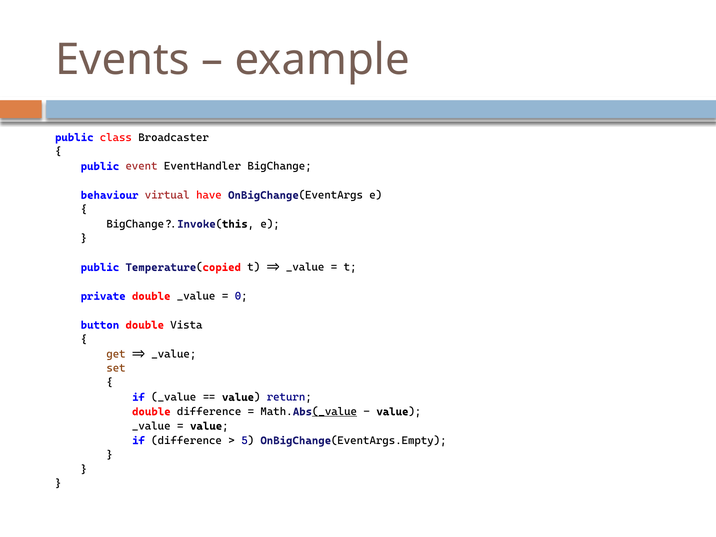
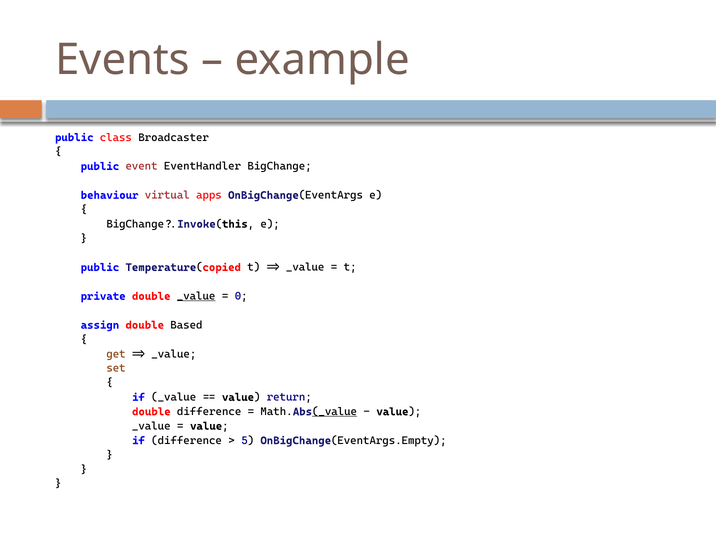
have: have -> apps (209, 195)
_value underline: none -> present (196, 296)
button: button -> assign (100, 325)
Vista: Vista -> Based (186, 325)
